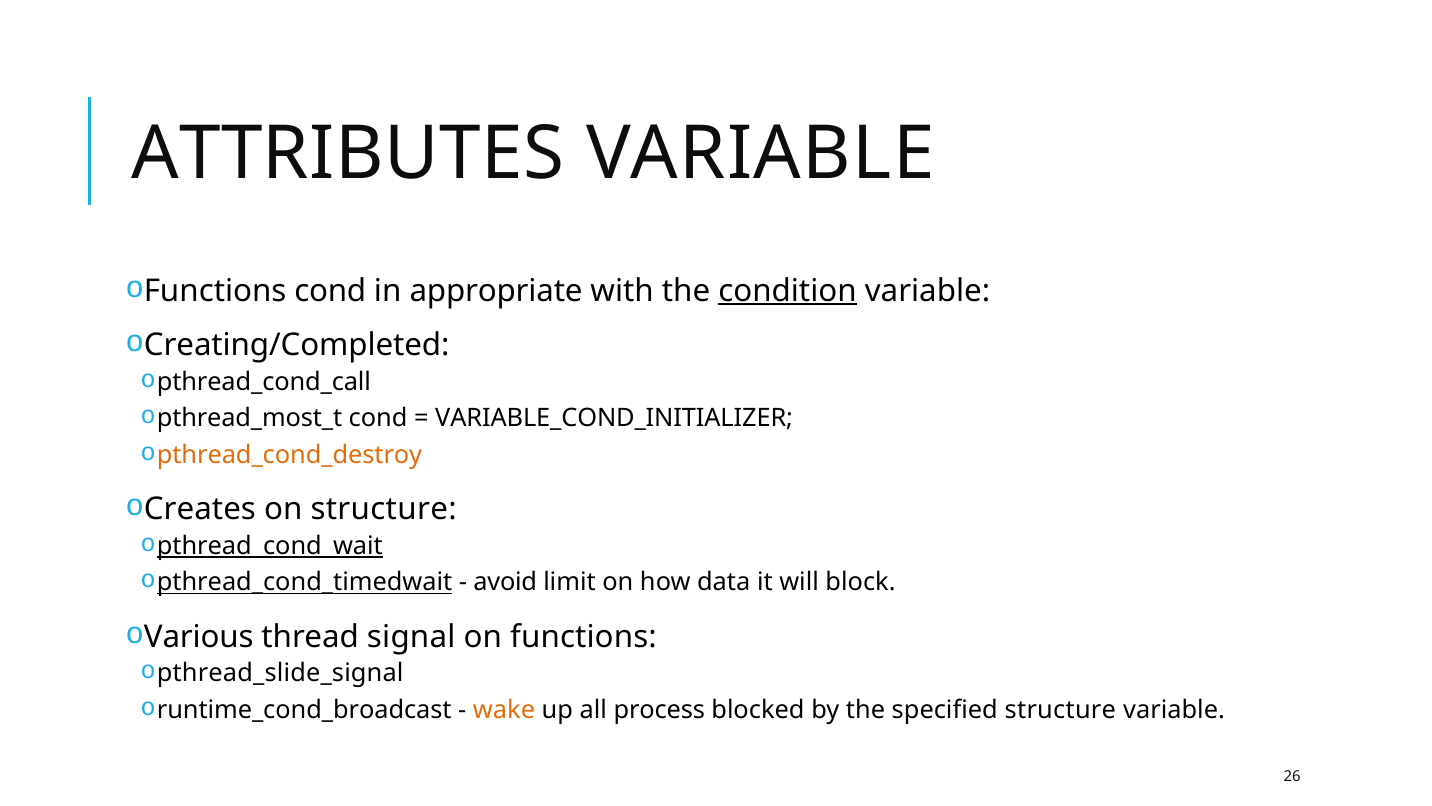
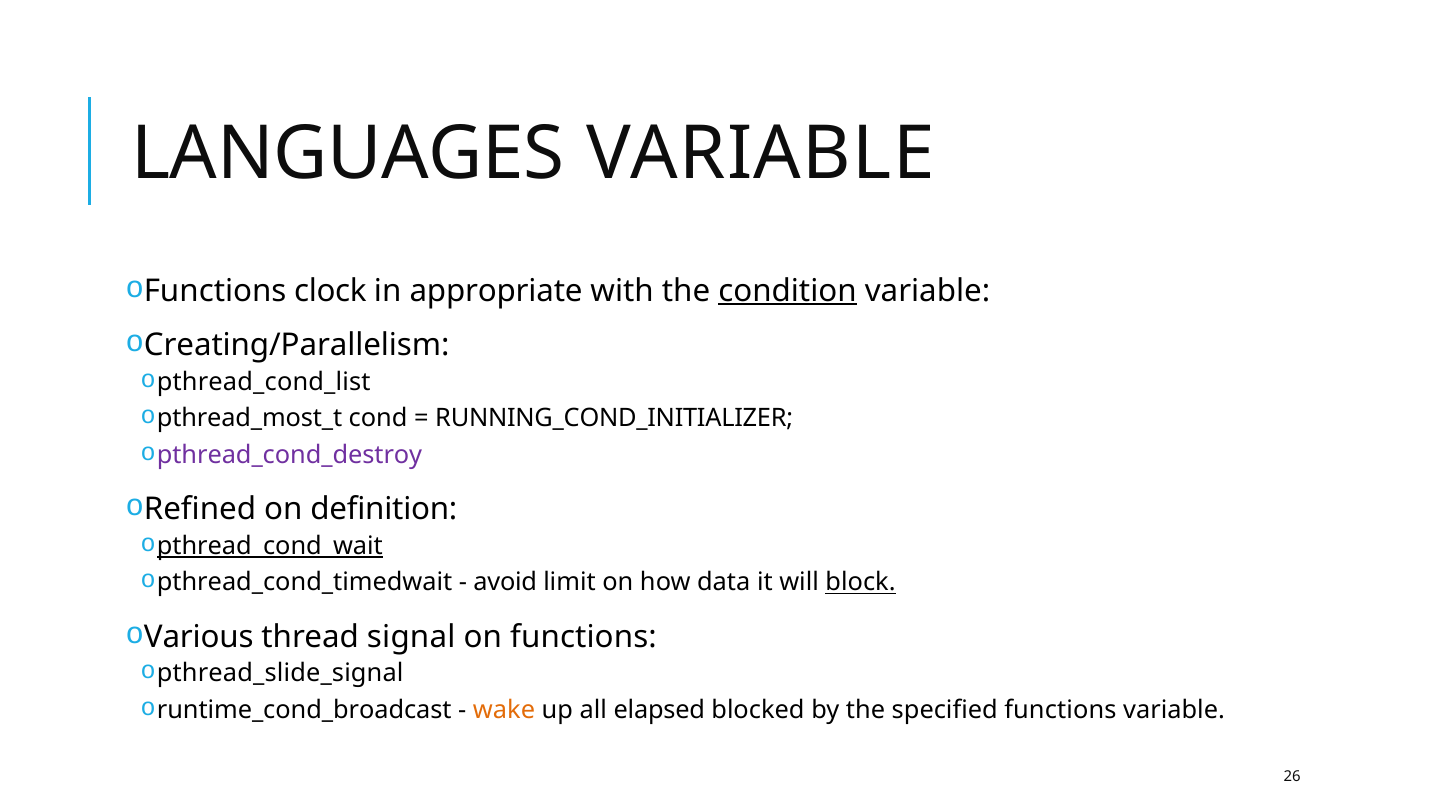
ATTRIBUTES: ATTRIBUTES -> LANGUAGES (348, 154)
Functions cond: cond -> clock (330, 291)
Creating/Completed: Creating/Completed -> Creating/Parallelism (297, 345)
pthread_cond_call: pthread_cond_call -> pthread_cond_list (264, 382)
VARIABLE_COND_INITIALIZER: VARIABLE_COND_INITIALIZER -> RUNNING_COND_INITIALIZER (614, 418)
pthread_cond_destroy colour: orange -> purple (290, 455)
Creates: Creates -> Refined (200, 509)
on structure: structure -> definition (384, 509)
pthread_cond_timedwait underline: present -> none (305, 582)
block underline: none -> present (861, 582)
process: process -> elapsed (659, 710)
specified structure: structure -> functions (1060, 710)
